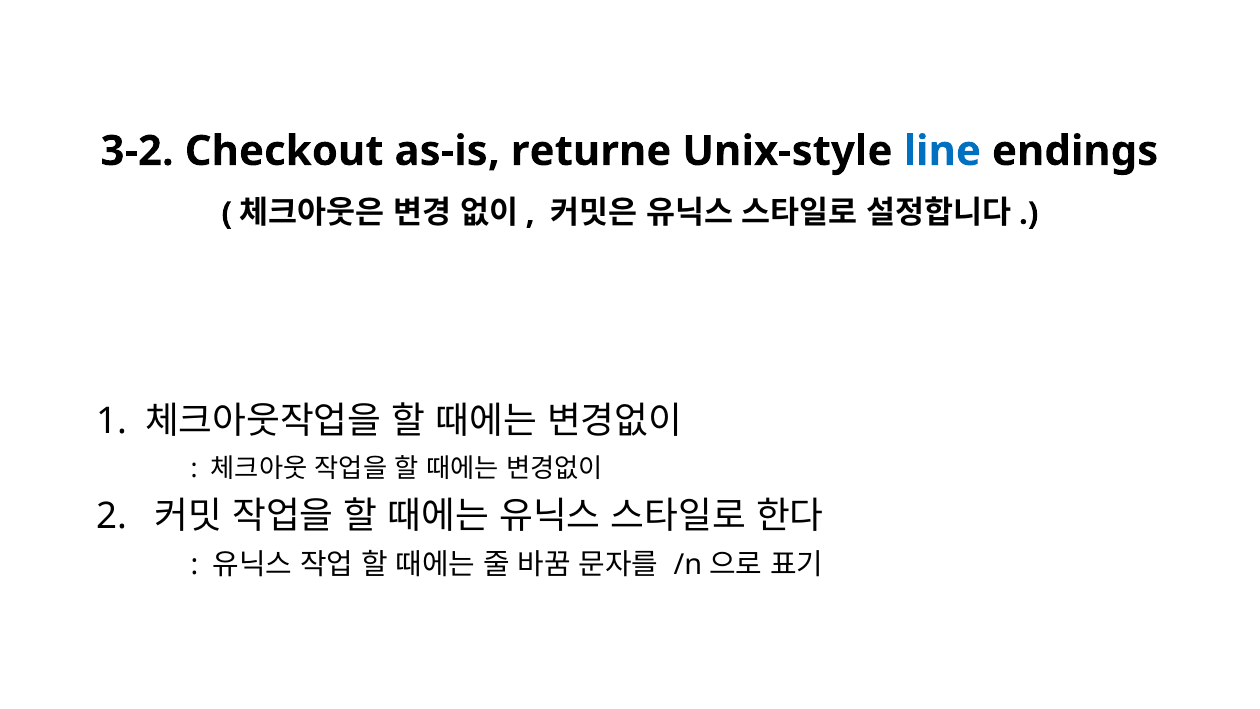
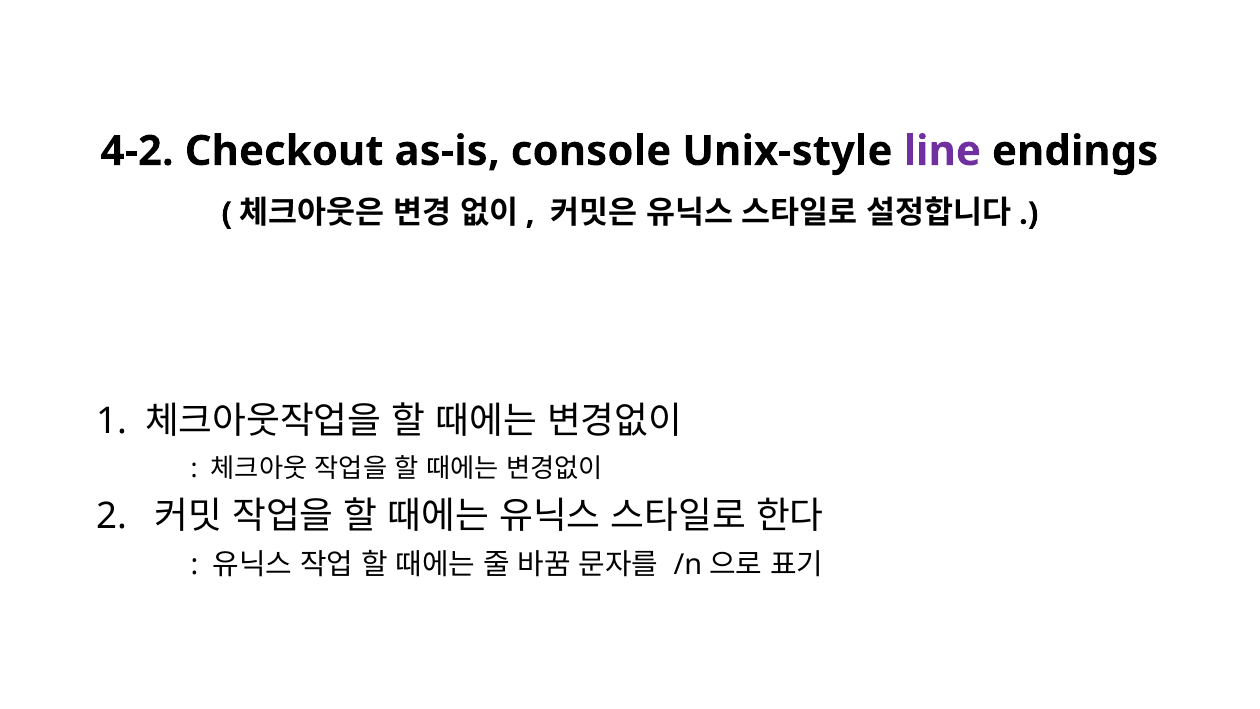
3-2: 3-2 -> 4-2 (137, 151)
returne: returne -> console (591, 151)
line colour: blue -> purple (942, 151)
